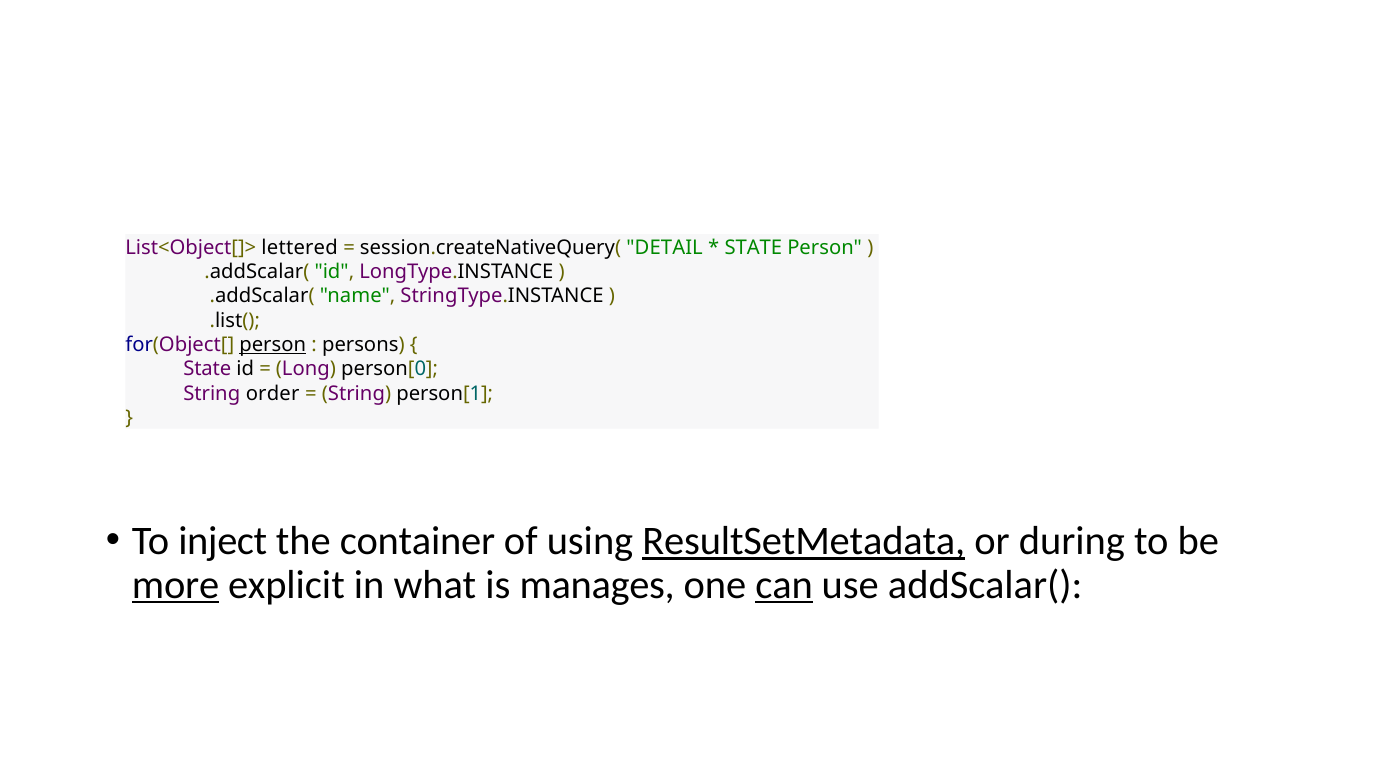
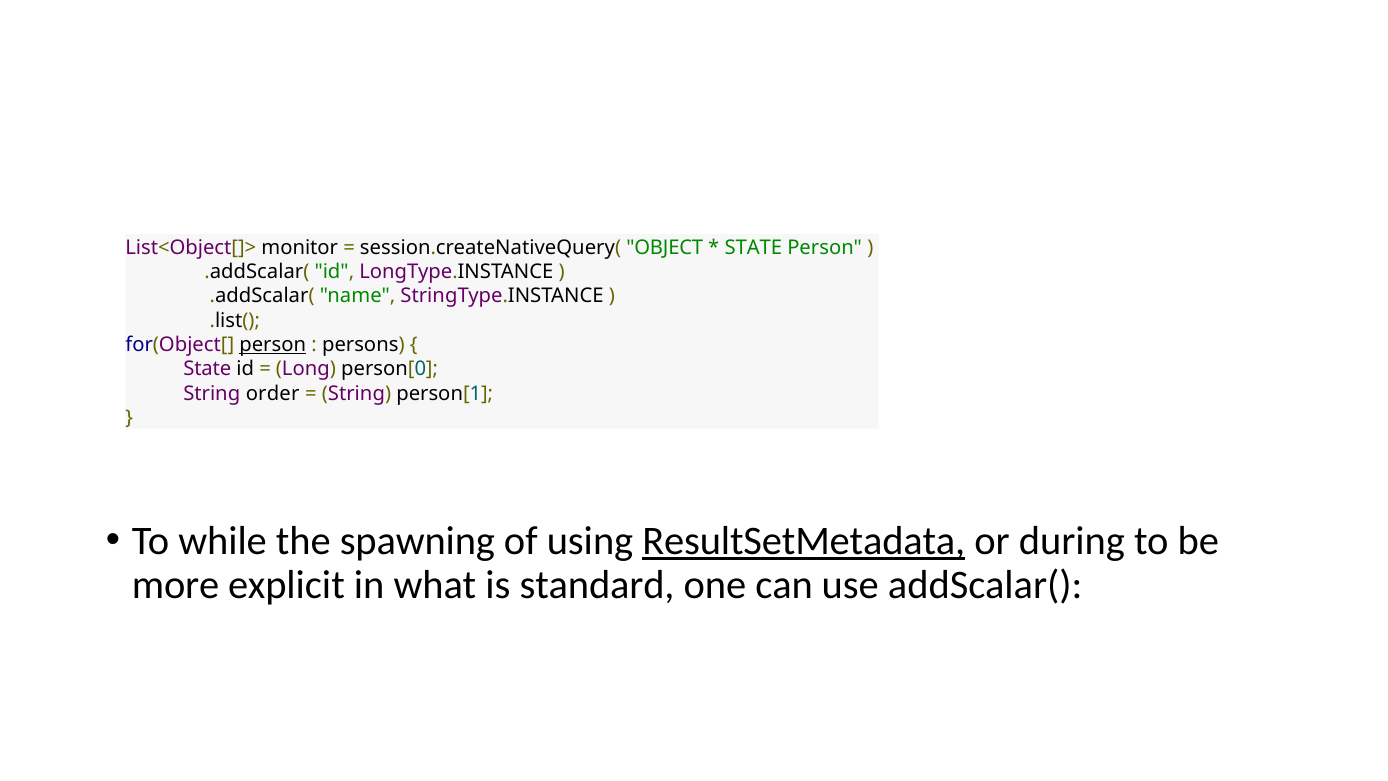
lettered: lettered -> monitor (300, 248)
DETAIL: DETAIL -> OBJECT (665, 248)
inject: inject -> while (223, 541)
container: container -> spawning (417, 541)
more underline: present -> none (176, 584)
manages: manages -> standard (597, 584)
can underline: present -> none (784, 584)
